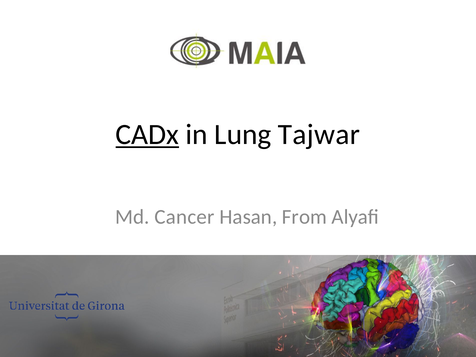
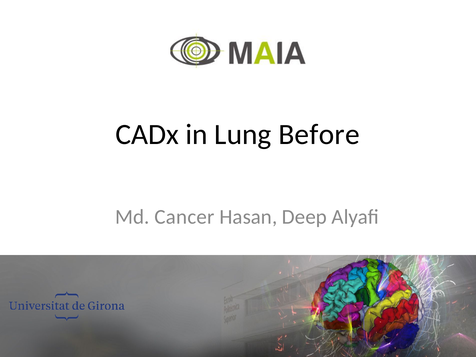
CADx underline: present -> none (147, 135)
Tajwar: Tajwar -> Before (319, 135)
From: From -> Deep (304, 217)
